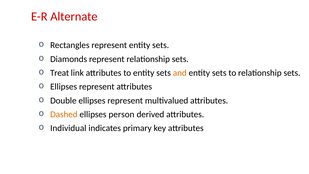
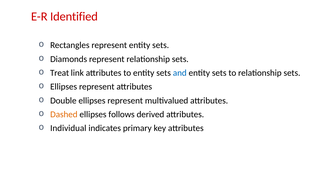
Alternate: Alternate -> Identified (74, 16)
and colour: orange -> blue (180, 73)
person: person -> follows (122, 114)
